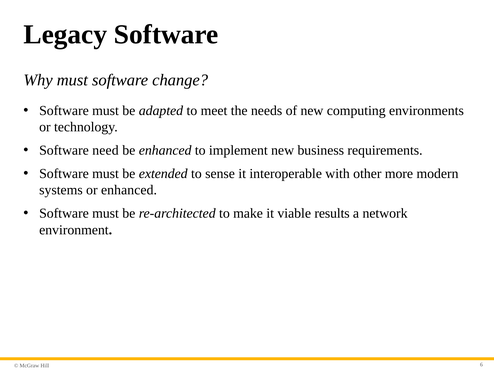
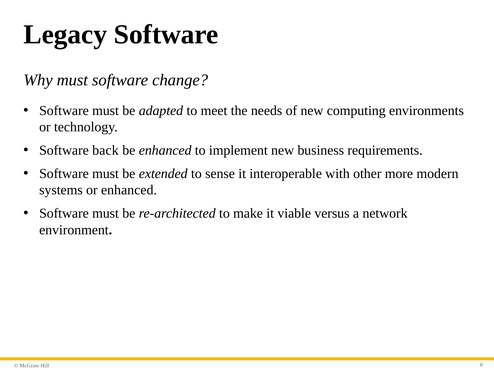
need: need -> back (105, 151)
results: results -> versus (332, 214)
